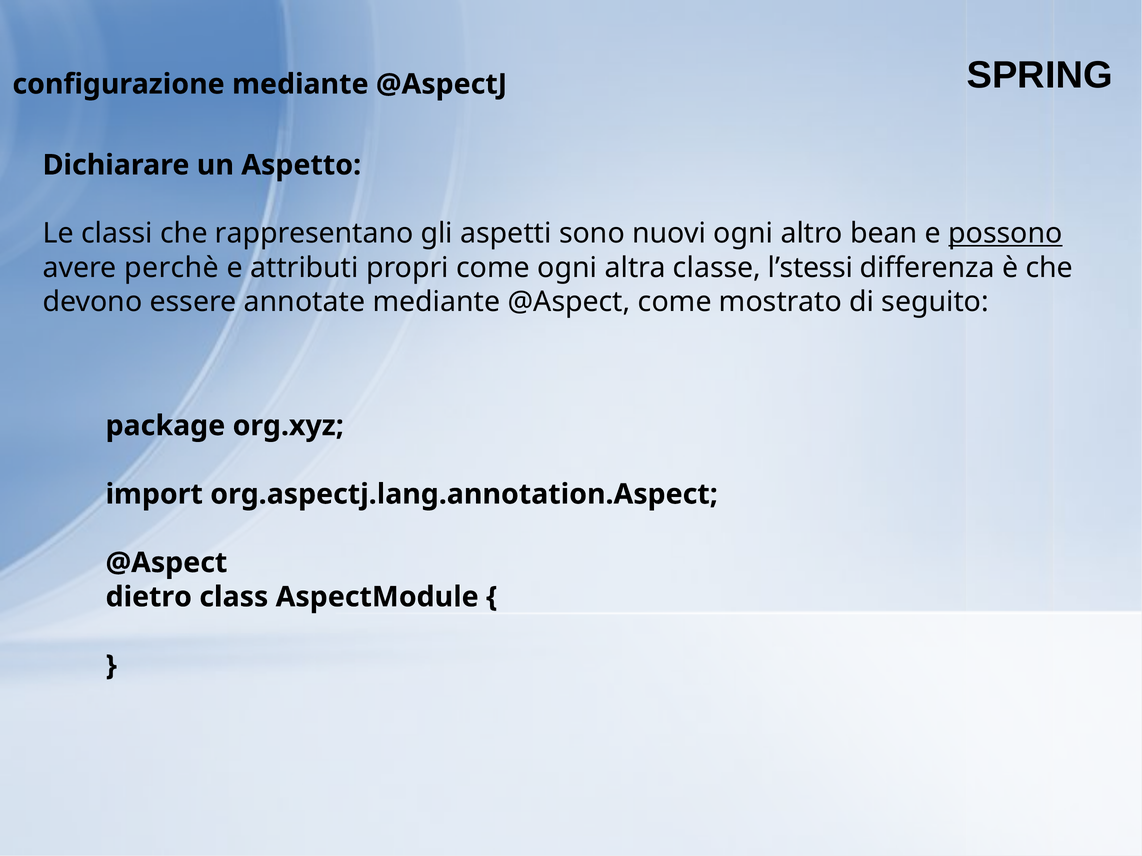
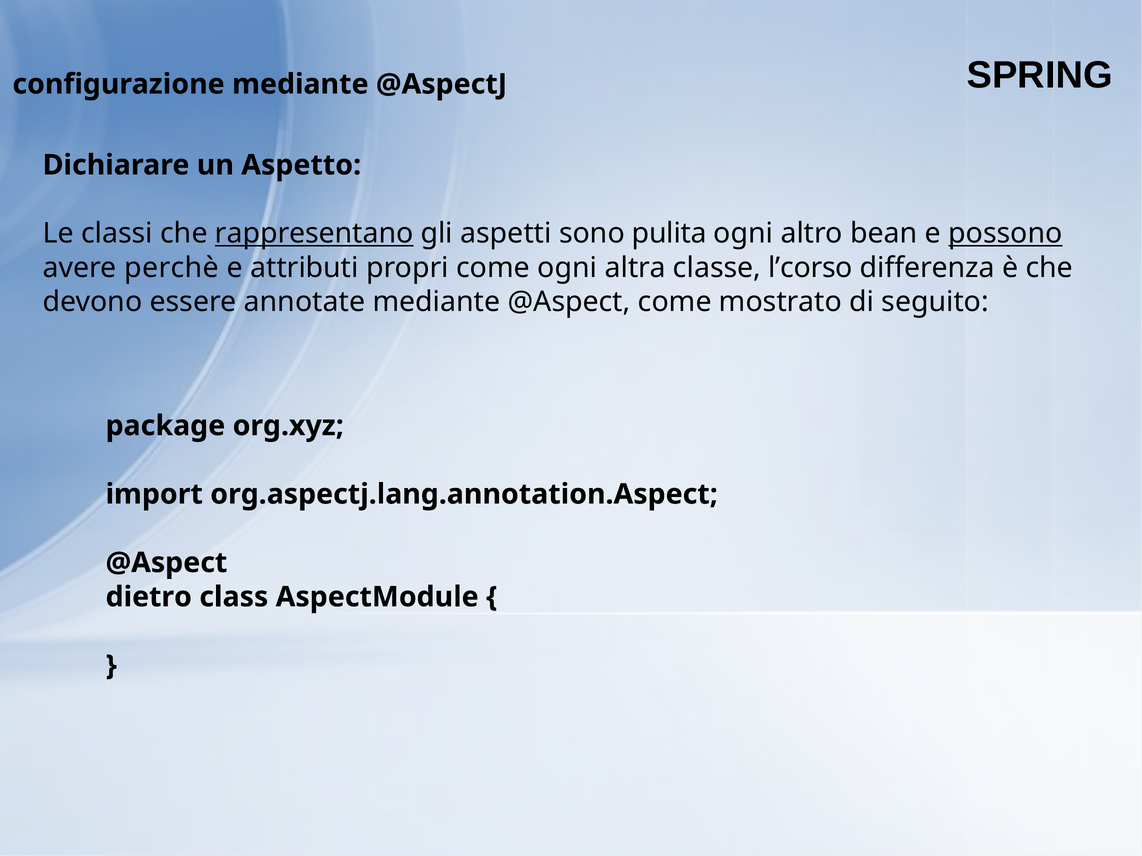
rappresentano underline: none -> present (314, 234)
nuovi: nuovi -> pulita (669, 234)
l’stessi: l’stessi -> l’corso (811, 268)
